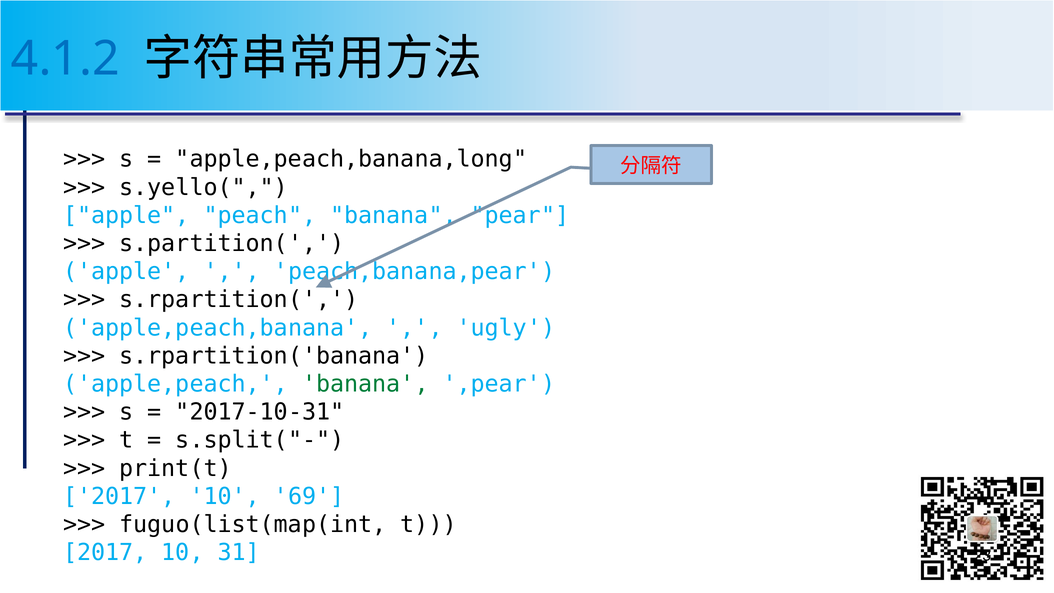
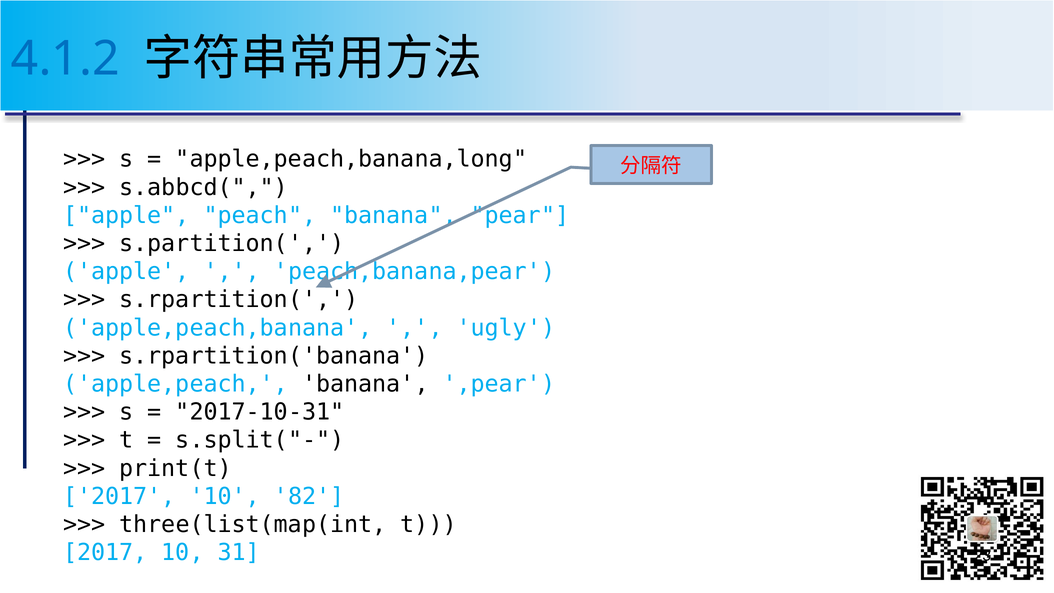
s.yello(: s.yello( -> s.abbcd( (204, 187)
banana colour: green -> black (365, 384)
69: 69 -> 82 (309, 496)
fuguo(list(map(int: fuguo(list(map(int -> three(list(map(int (253, 524)
